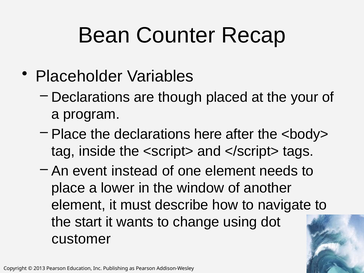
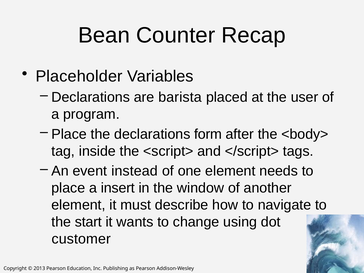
though: though -> barista (180, 97)
your: your -> user (305, 97)
here: here -> form (208, 134)
lower: lower -> insert (118, 188)
